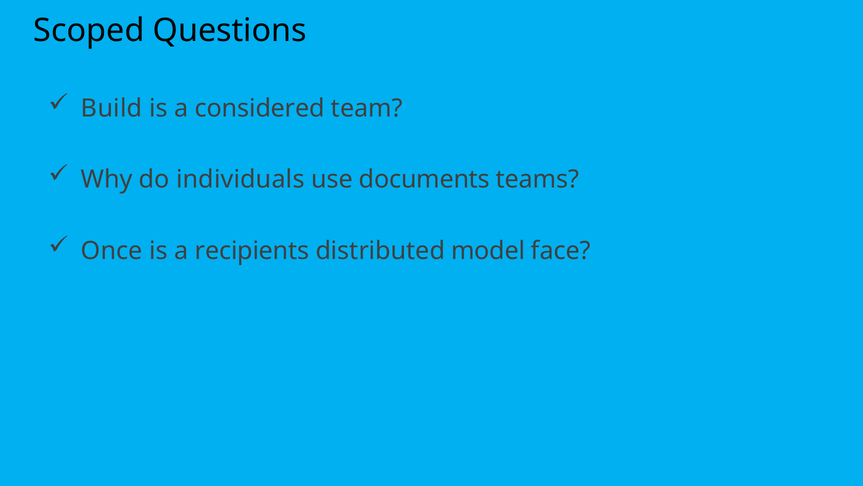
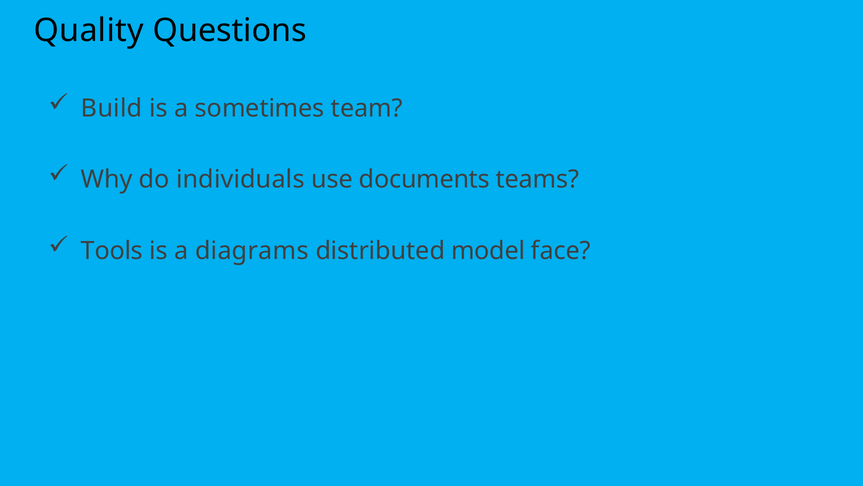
Scoped: Scoped -> Quality (89, 30)
considered: considered -> sometimes (260, 108)
Once: Once -> Tools (112, 251)
recipients: recipients -> diagrams (252, 251)
